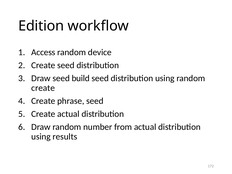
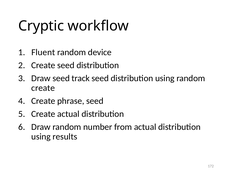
Edition: Edition -> Cryptic (41, 26)
Access: Access -> Fluent (43, 52)
build: build -> track (81, 78)
